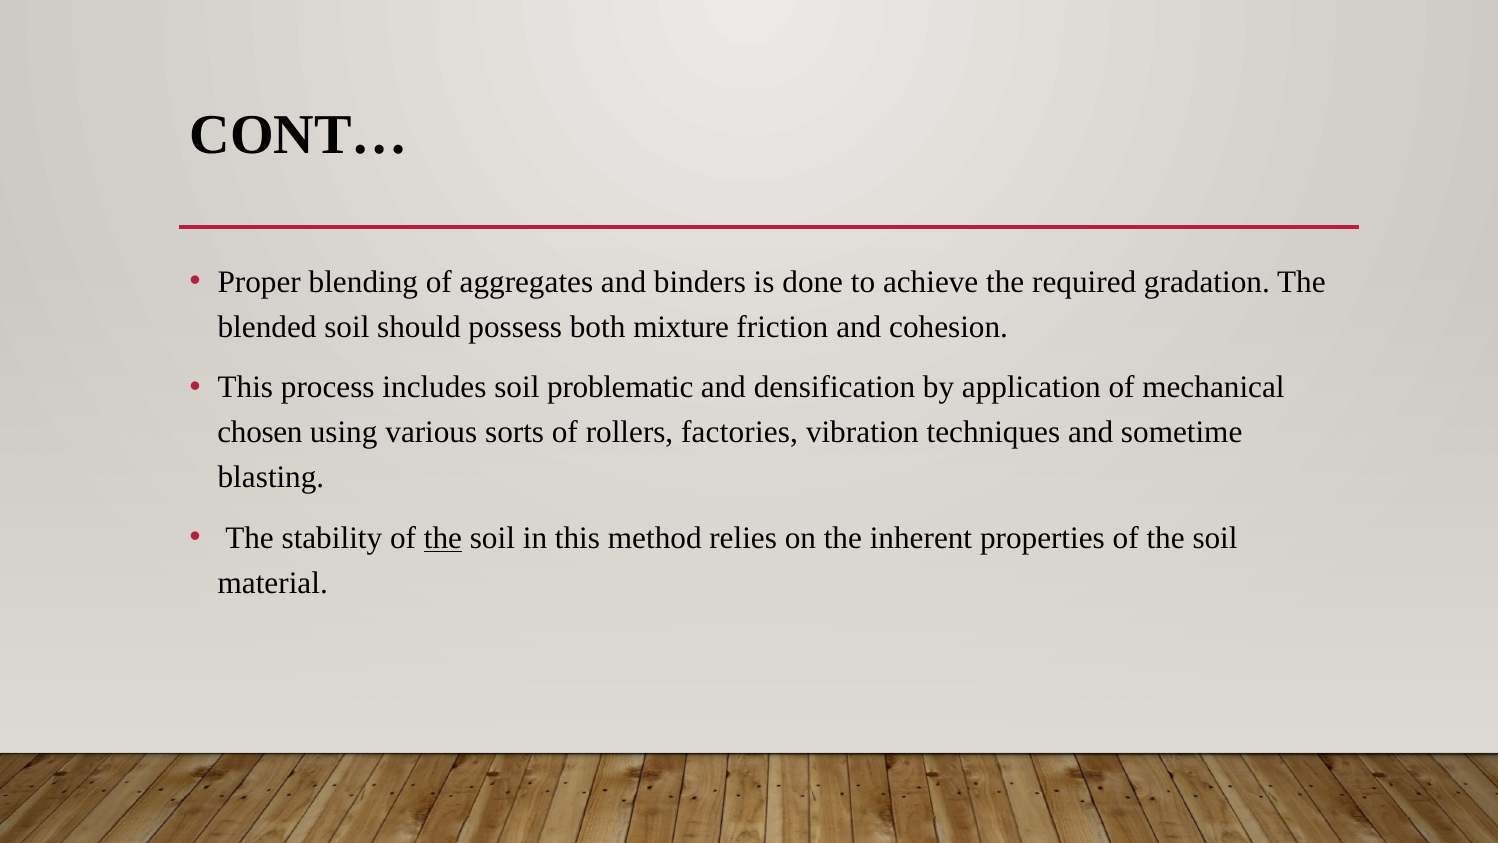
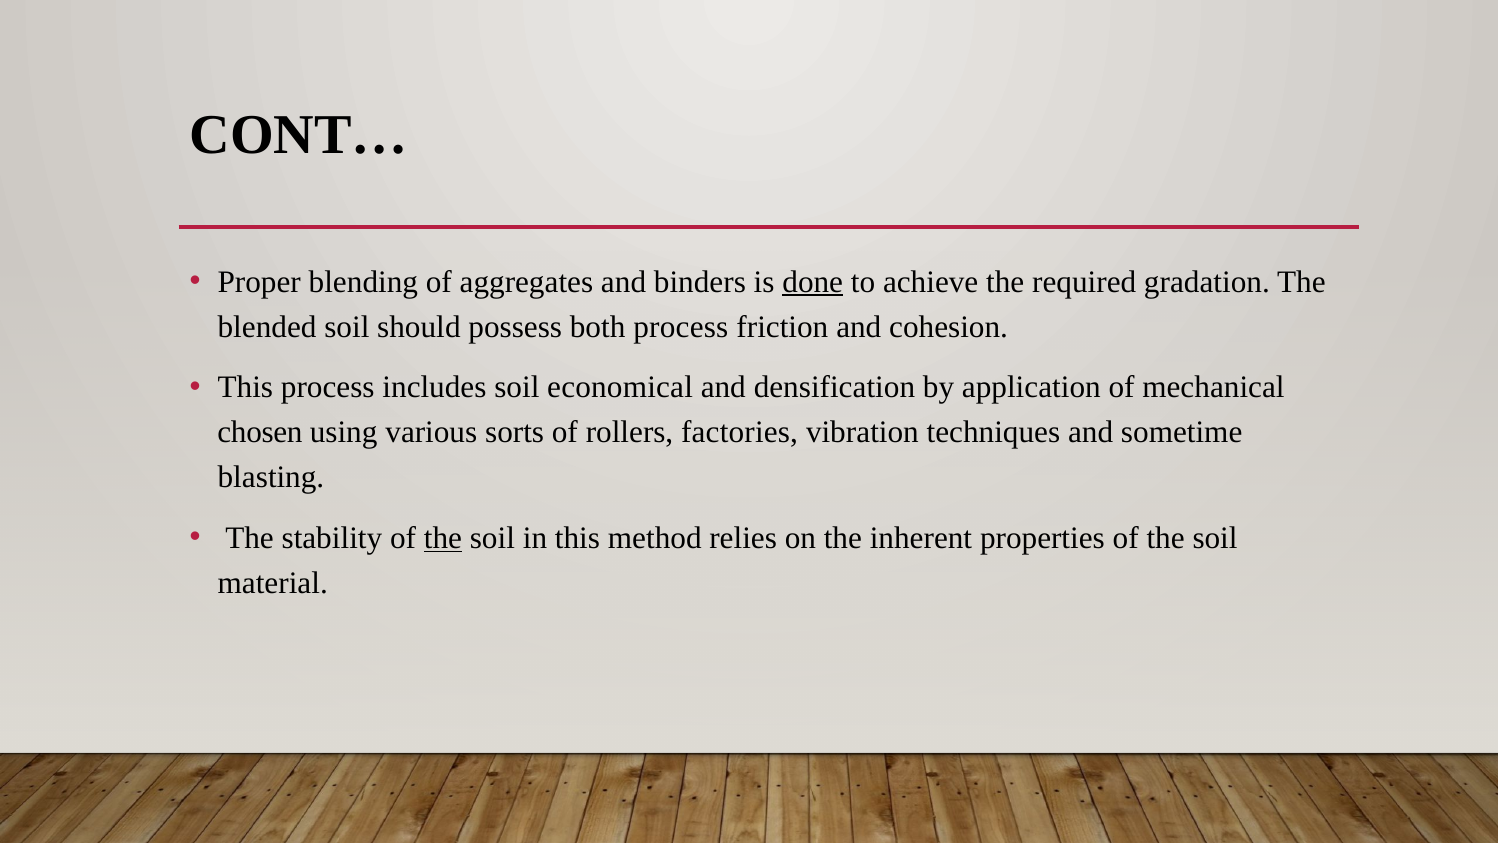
done underline: none -> present (813, 282)
both mixture: mixture -> process (681, 327)
problematic: problematic -> economical (620, 387)
